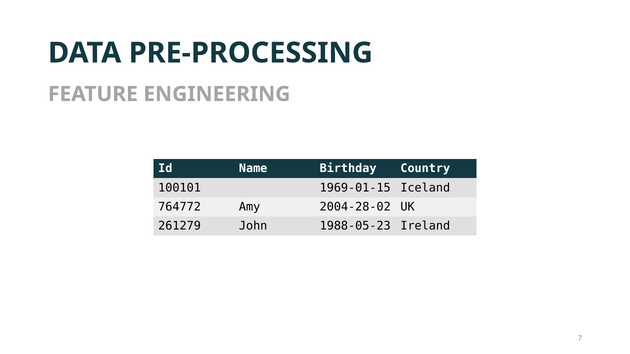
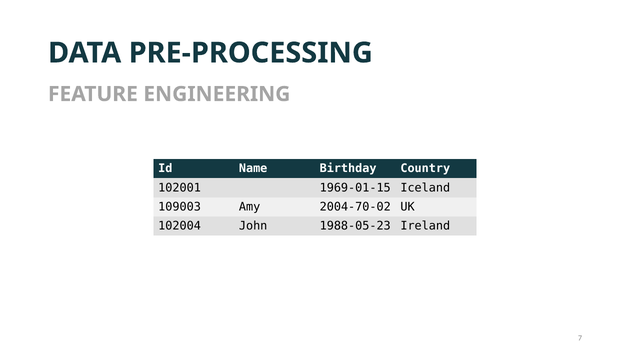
100101: 100101 -> 102001 (180, 188)
764772: 764772 -> 109003 (180, 207)
2004-28-02: 2004-28-02 -> 2004-70-02 (355, 207)
261279: 261279 -> 102004 (180, 226)
